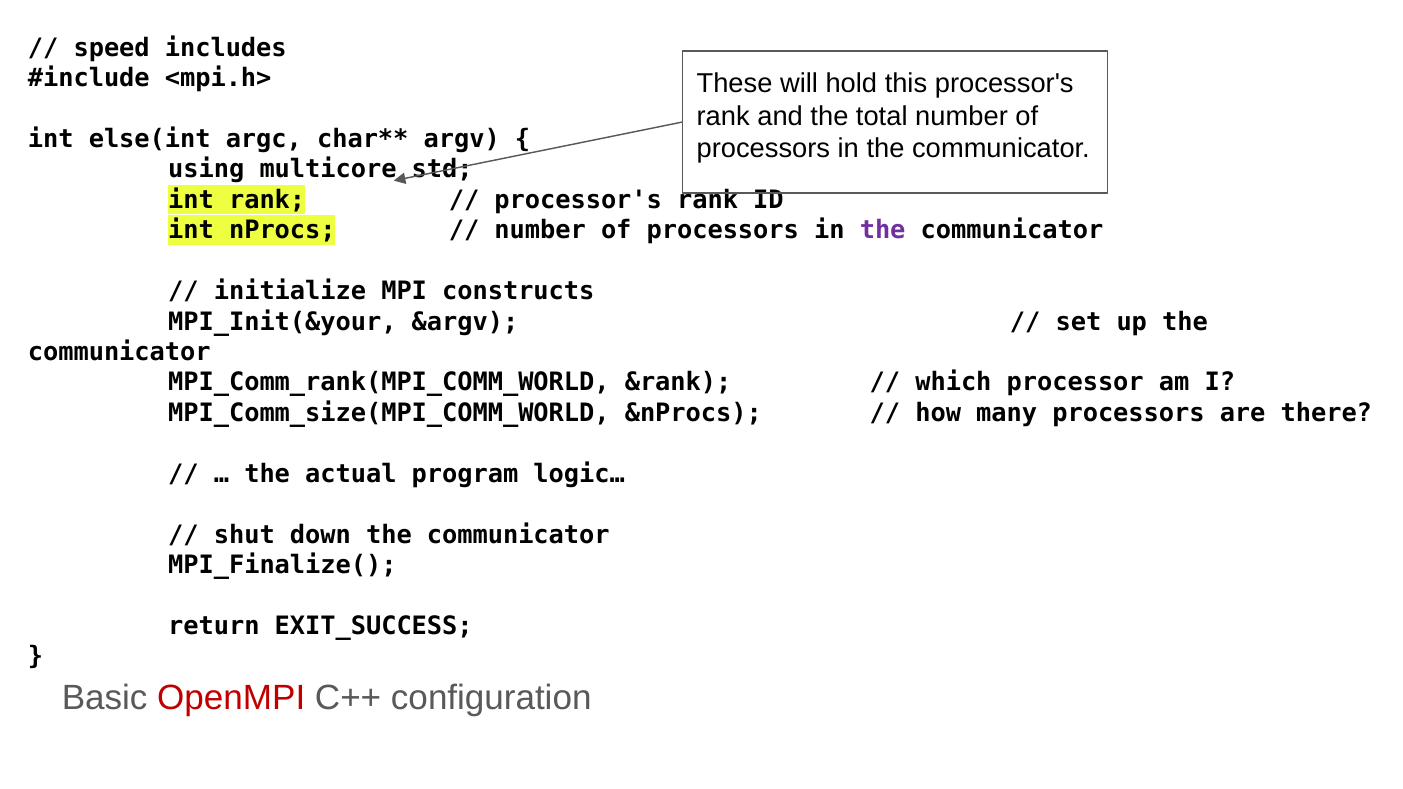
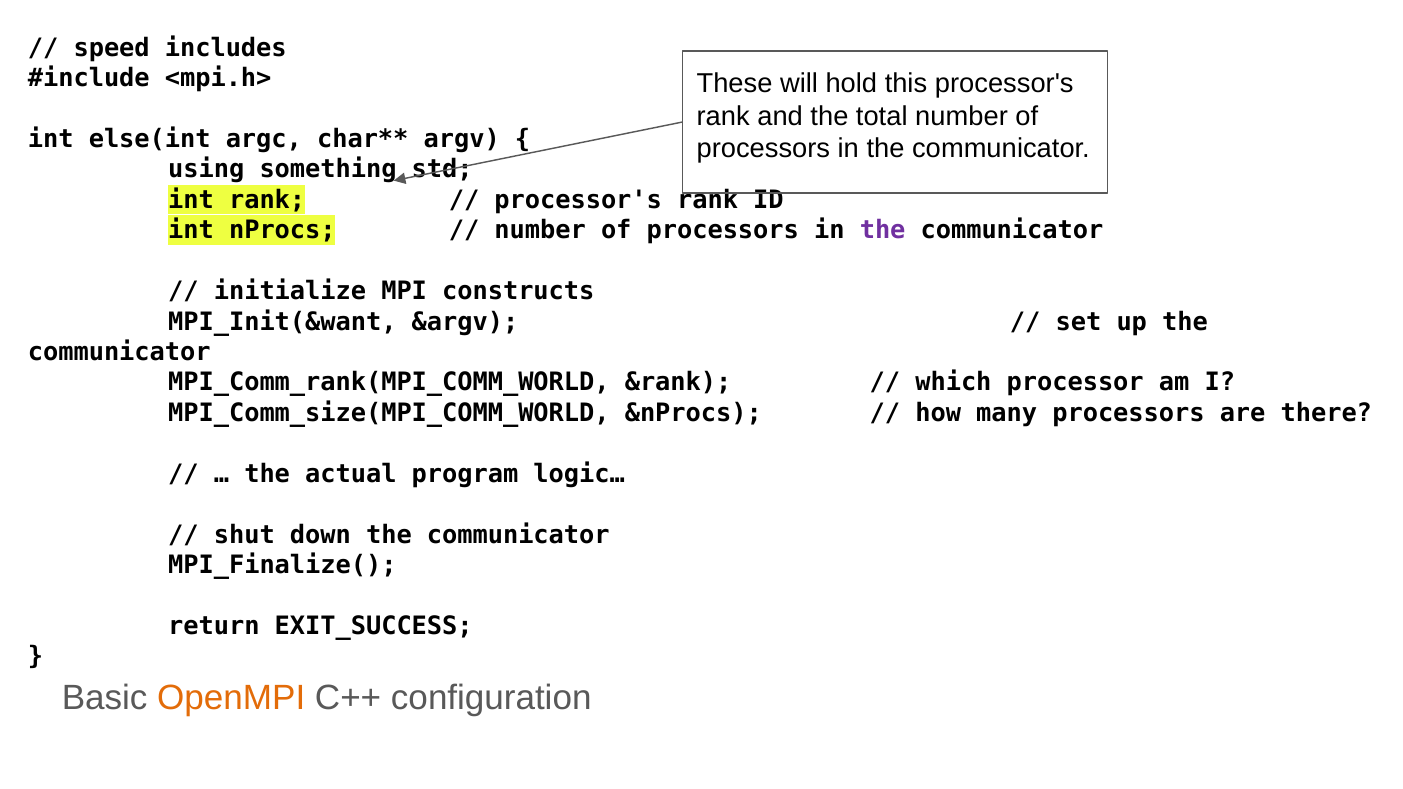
multicore: multicore -> something (328, 170)
MPI_Init(&your: MPI_Init(&your -> MPI_Init(&want (282, 322)
OpenMPI colour: red -> orange (231, 698)
